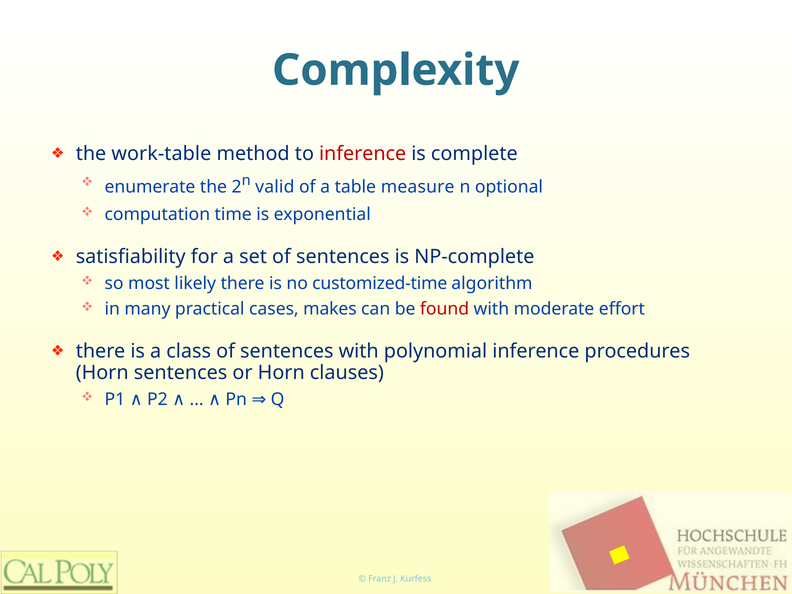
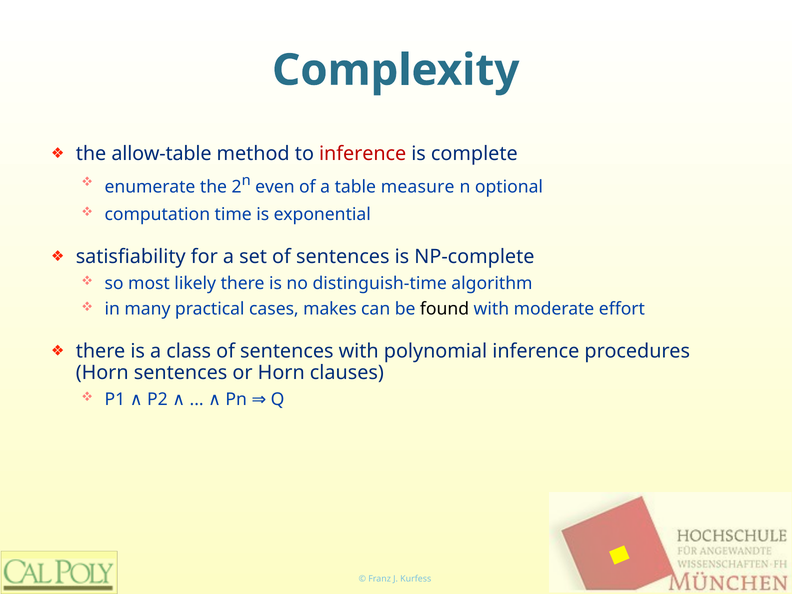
work-table: work-table -> allow-table (161, 154)
valid: valid -> even (275, 187)
customized-time: customized-time -> distinguish-time (380, 283)
found colour: red -> black (445, 309)
